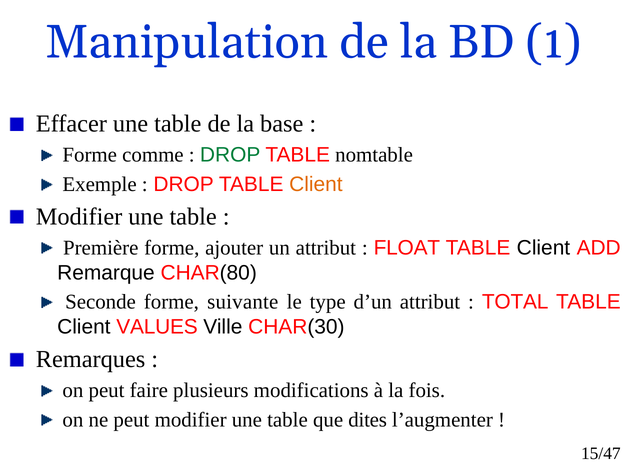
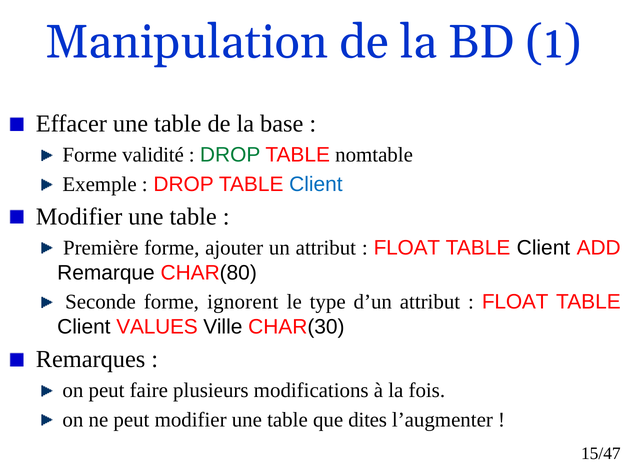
comme: comme -> validité (153, 155)
Client colour: orange -> blue (316, 184)
suivante: suivante -> ignorent (243, 302)
TOTAL: TOTAL -> FLOAT (515, 302)
